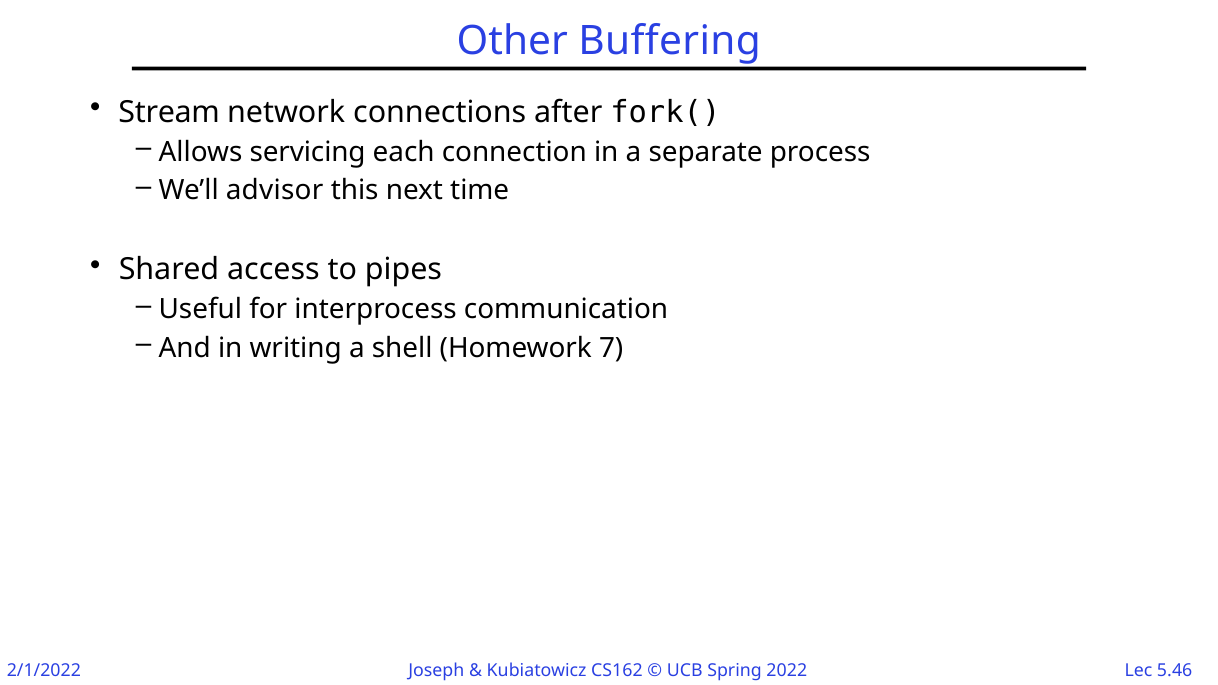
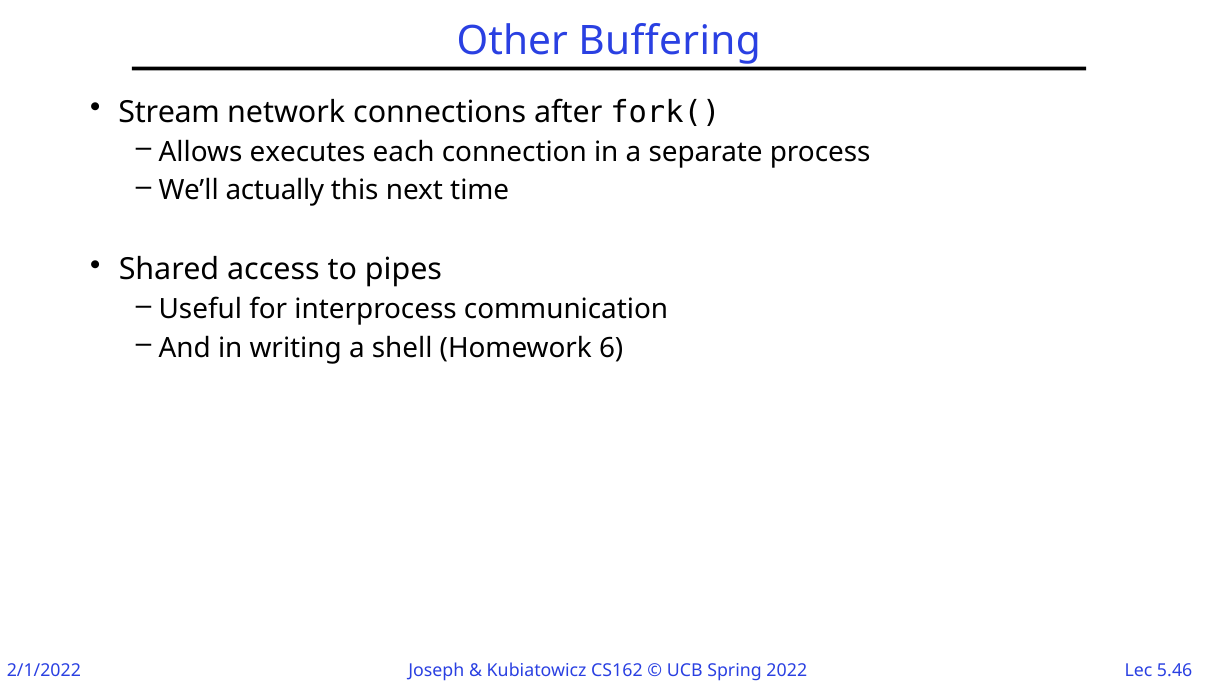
servicing: servicing -> executes (308, 152)
advisor: advisor -> actually (275, 190)
7: 7 -> 6 (611, 348)
